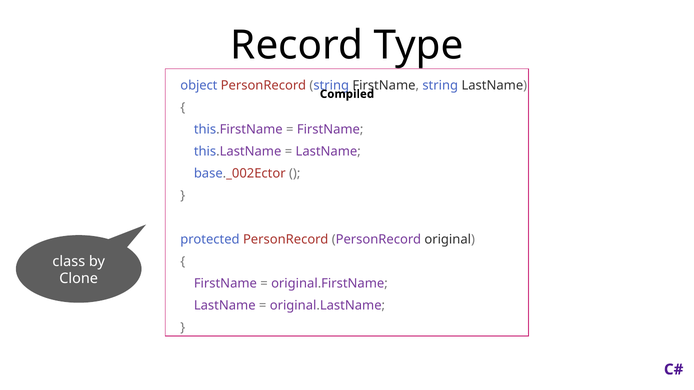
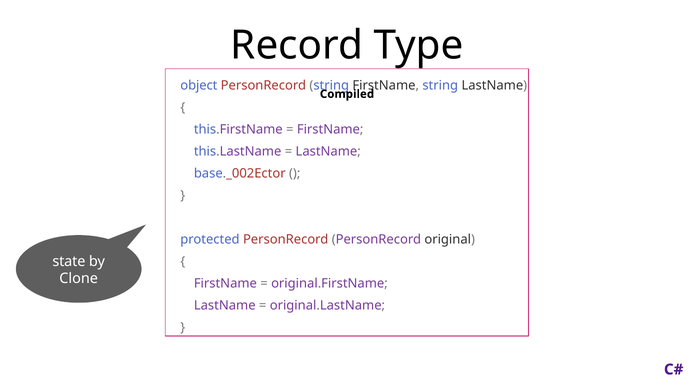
class: class -> state (69, 262)
